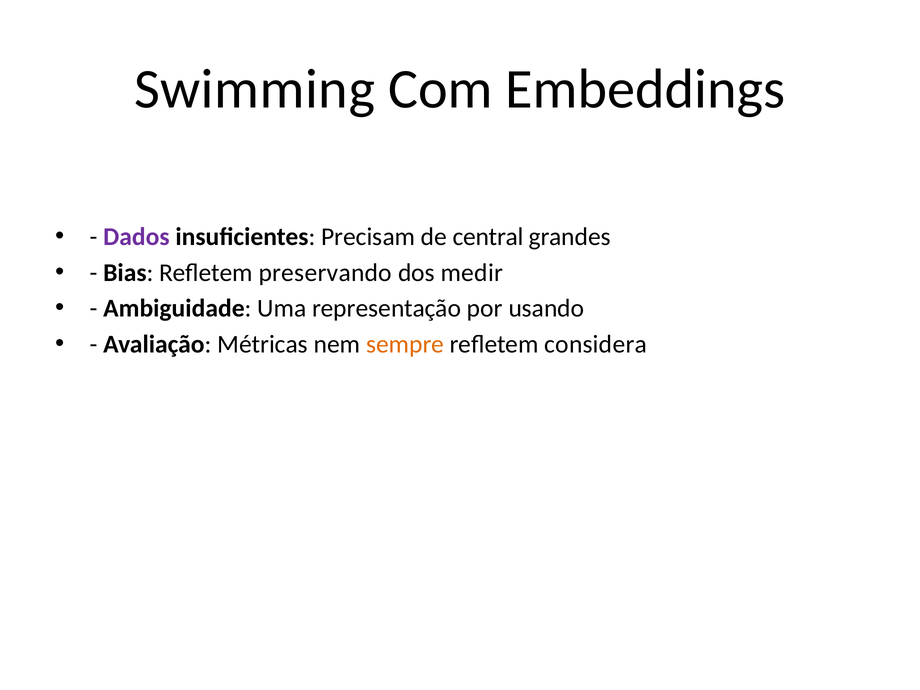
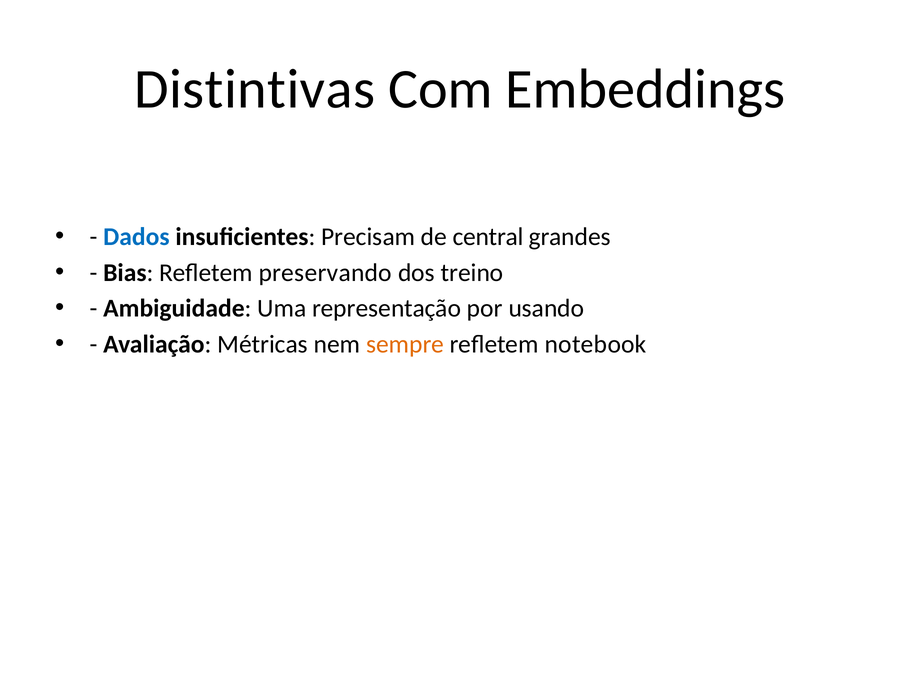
Swimming: Swimming -> Distintivas (255, 89)
Dados colour: purple -> blue (136, 237)
medir: medir -> treino (472, 273)
considera: considera -> notebook (596, 344)
